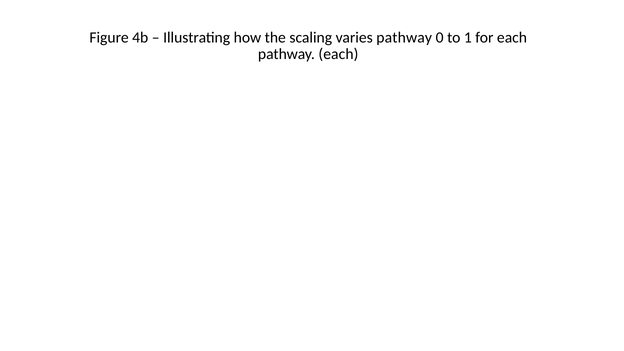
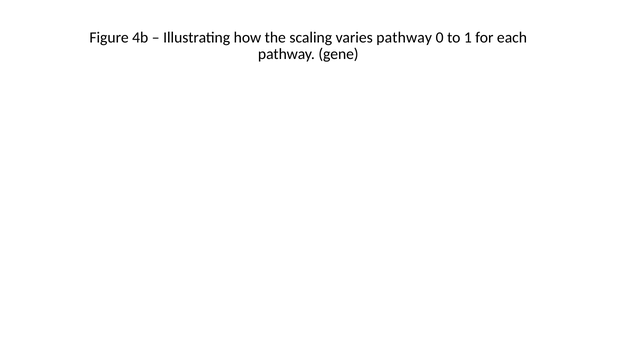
pathway each: each -> gene (339, 54)
